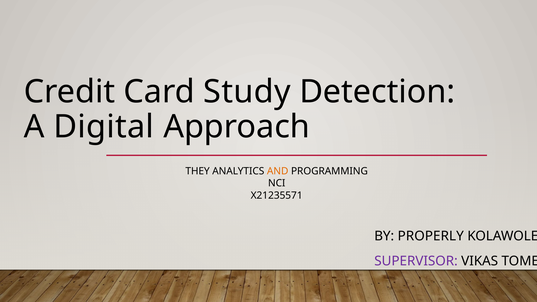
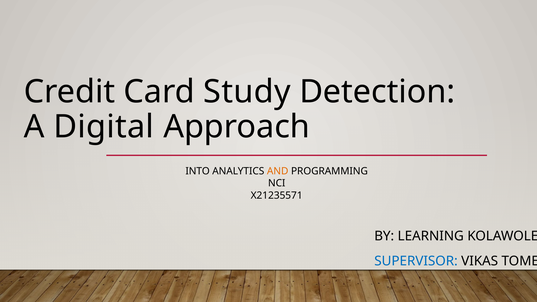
THEY: THEY -> INTO (198, 171)
PROPERLY: PROPERLY -> LEARNING (431, 236)
SUPERVISOR colour: purple -> blue (416, 261)
